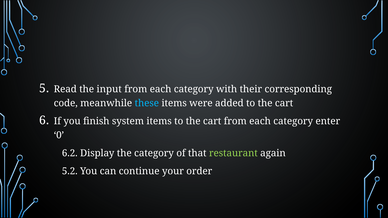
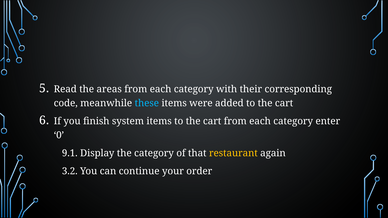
input: input -> areas (109, 89)
6.2: 6.2 -> 9.1 (70, 153)
restaurant colour: light green -> yellow (233, 153)
5.2: 5.2 -> 3.2 (70, 171)
